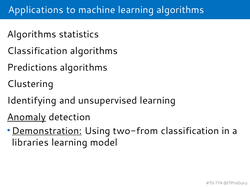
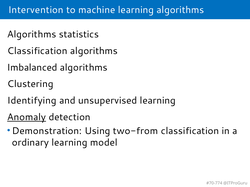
Applications: Applications -> Intervention (36, 10)
Predictions: Predictions -> Imbalanced (32, 68)
Demonstration underline: present -> none (47, 131)
libraries: libraries -> ordinary (30, 143)
